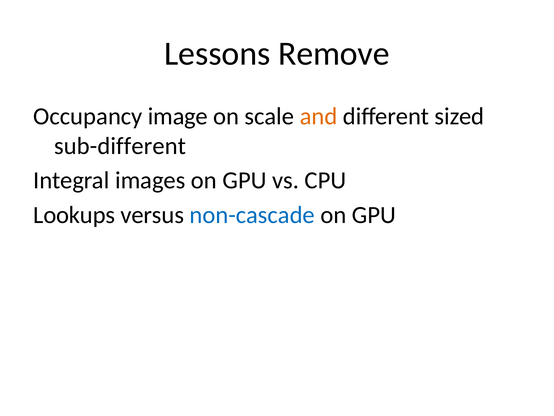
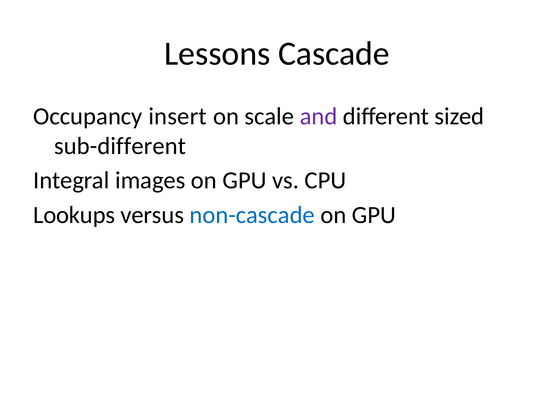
Remove: Remove -> Cascade (334, 54)
image: image -> insert (178, 116)
and colour: orange -> purple (319, 116)
